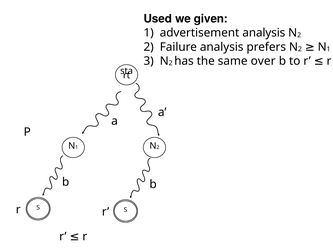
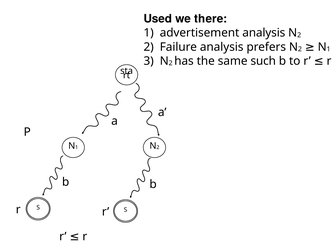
given: given -> there (211, 19)
over: over -> such (263, 61)
